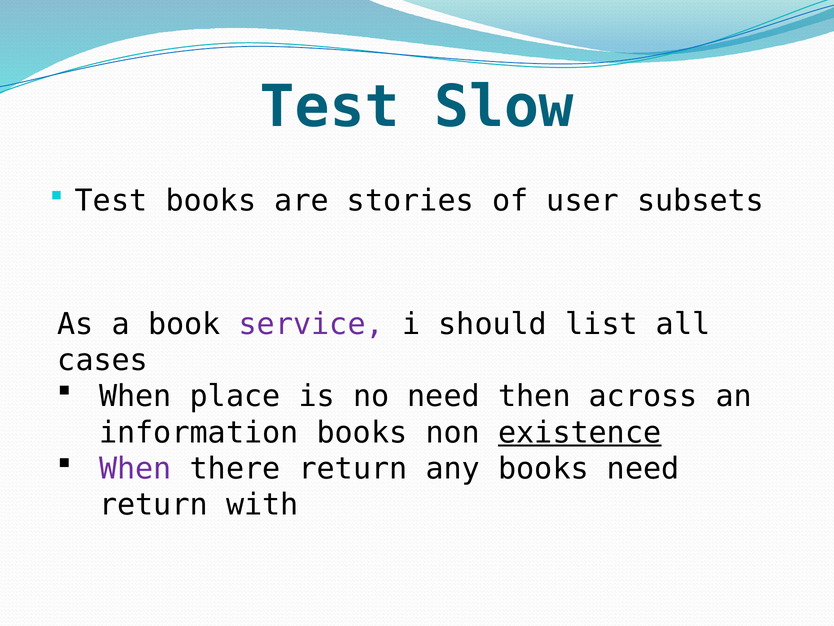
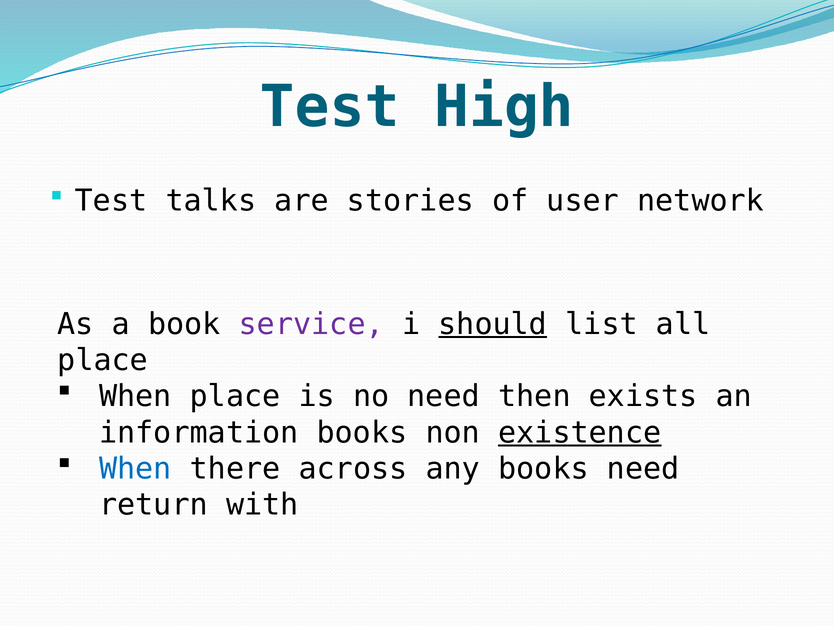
Slow: Slow -> High (504, 107)
Test books: books -> talks (211, 201)
subsets: subsets -> network (701, 201)
should underline: none -> present (493, 324)
cases: cases -> place (103, 360)
across: across -> exists (643, 396)
When colour: purple -> blue (135, 468)
there return: return -> across (353, 468)
